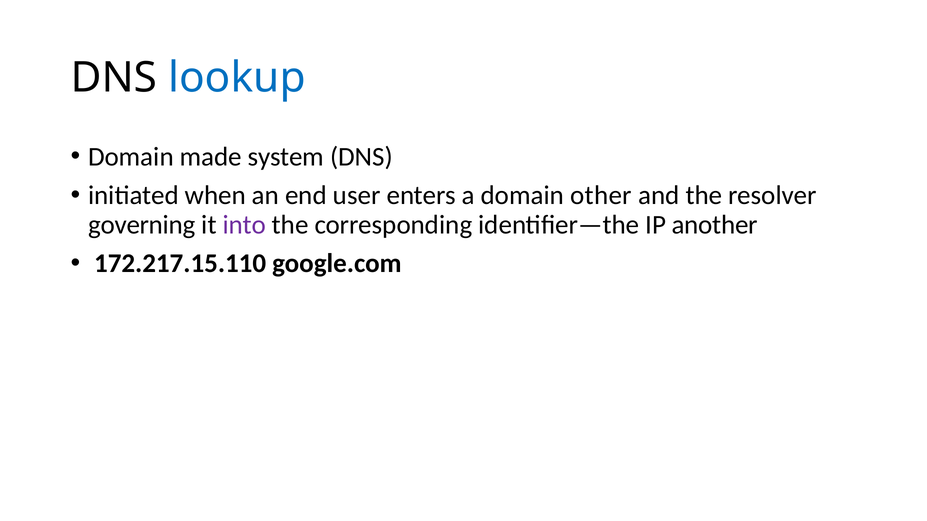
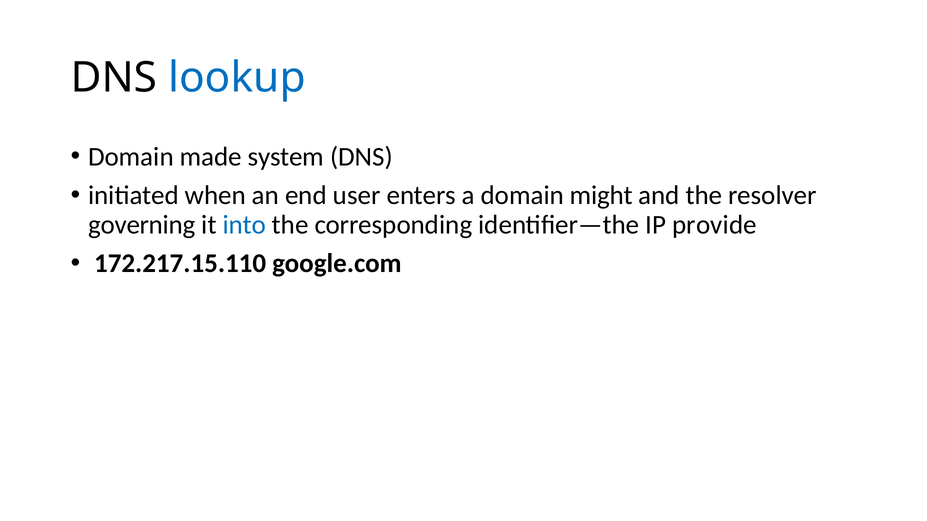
other: other -> might (601, 196)
into colour: purple -> blue (244, 225)
another: another -> provide (715, 225)
